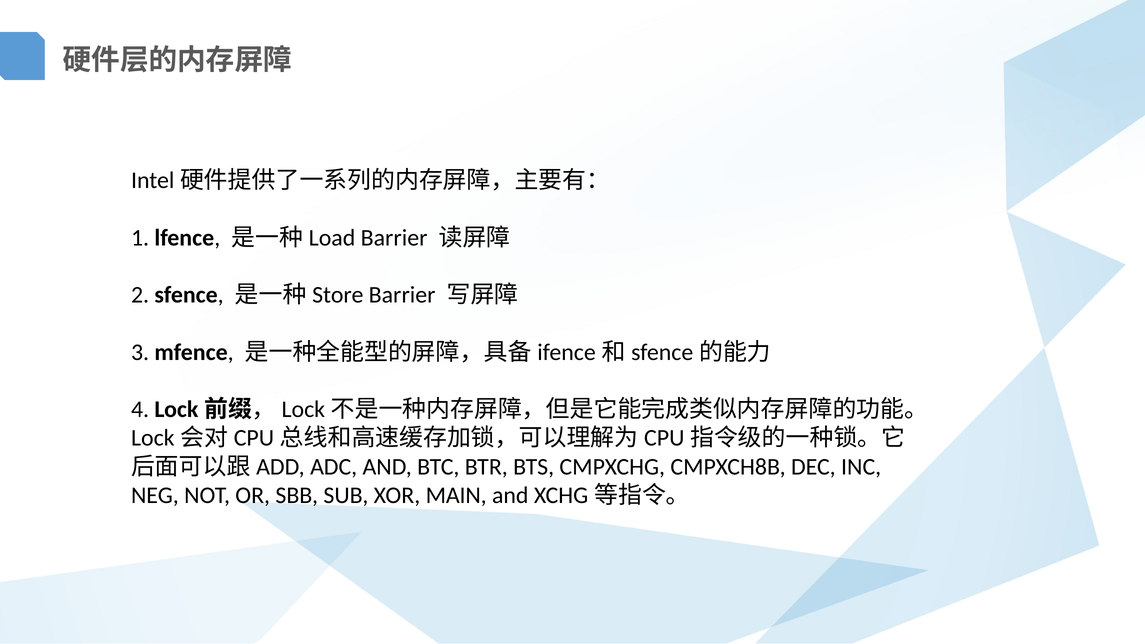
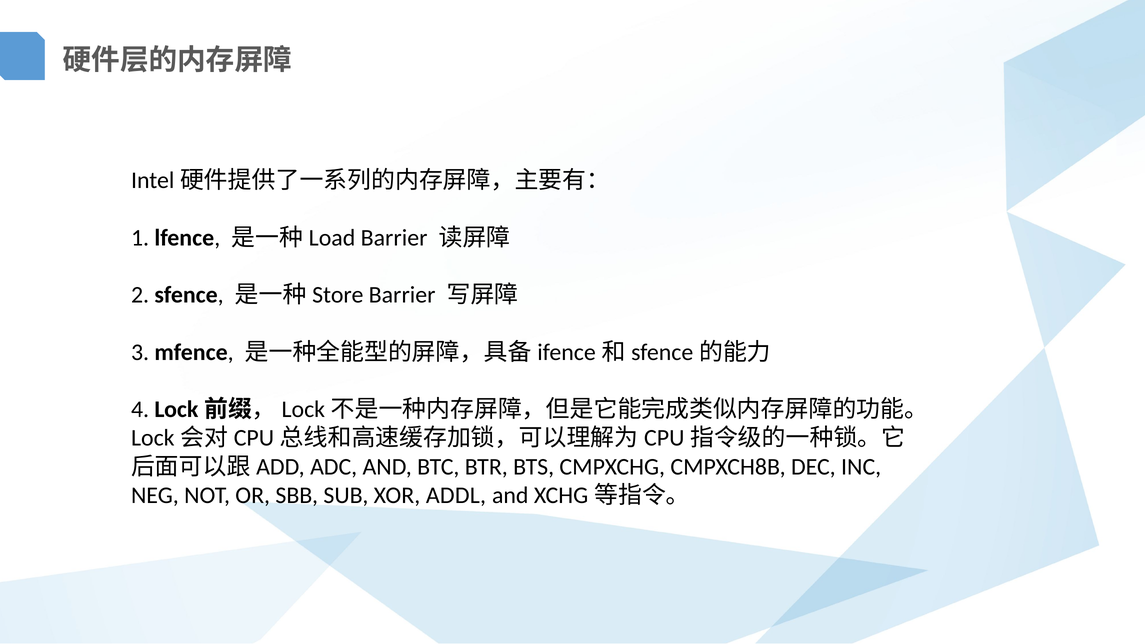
MAIN: MAIN -> ADDL (456, 495)
